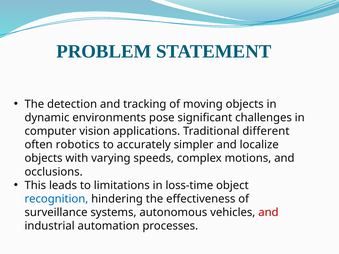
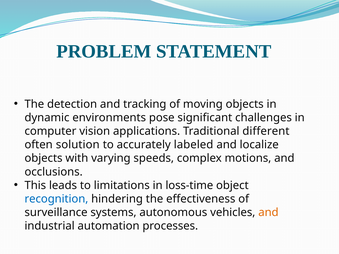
robotics: robotics -> solution (78, 145)
simpler: simpler -> labeled (194, 145)
and colour: red -> orange (268, 213)
